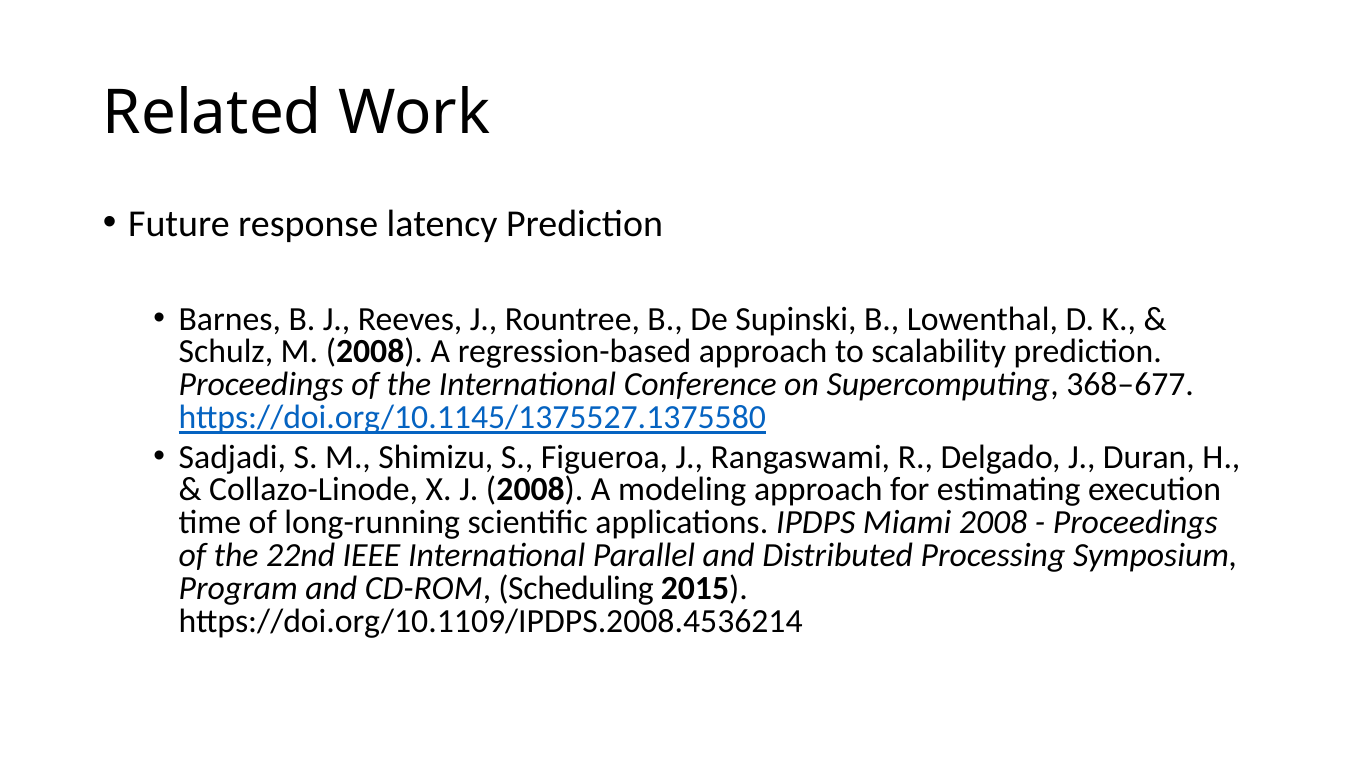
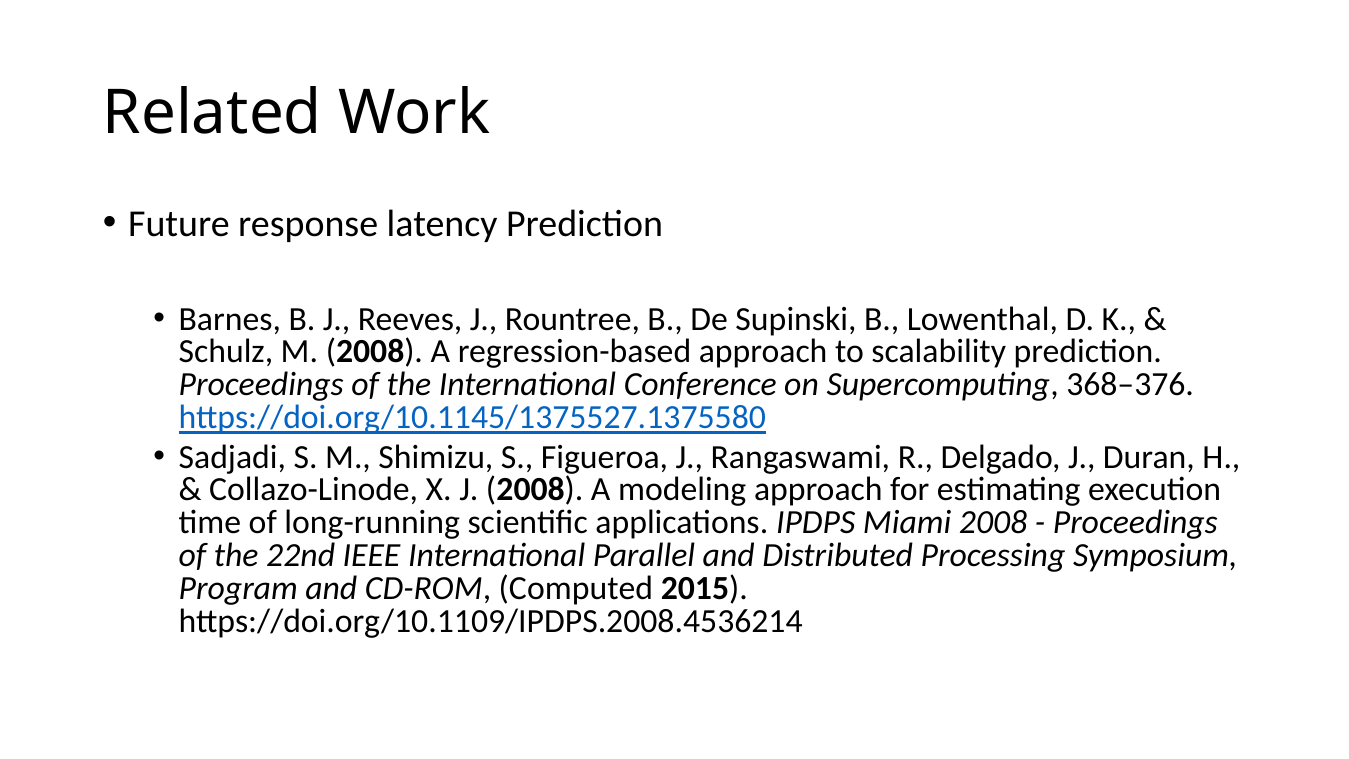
368–677: 368–677 -> 368–376 (1130, 385)
Scheduling: Scheduling -> Computed (576, 588)
